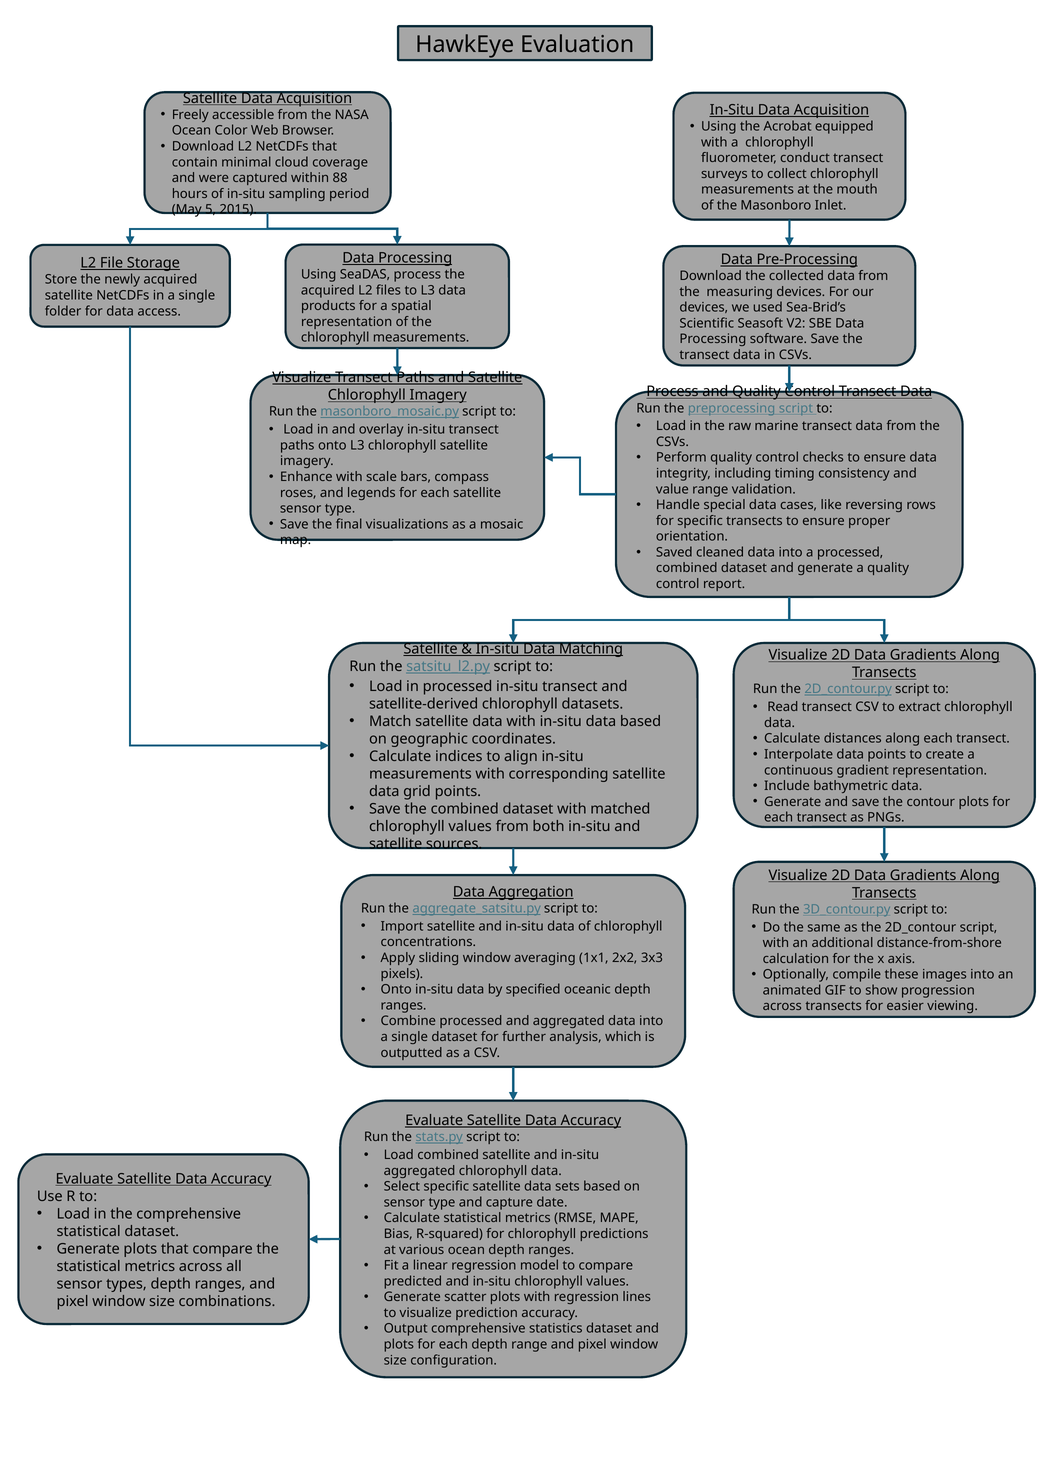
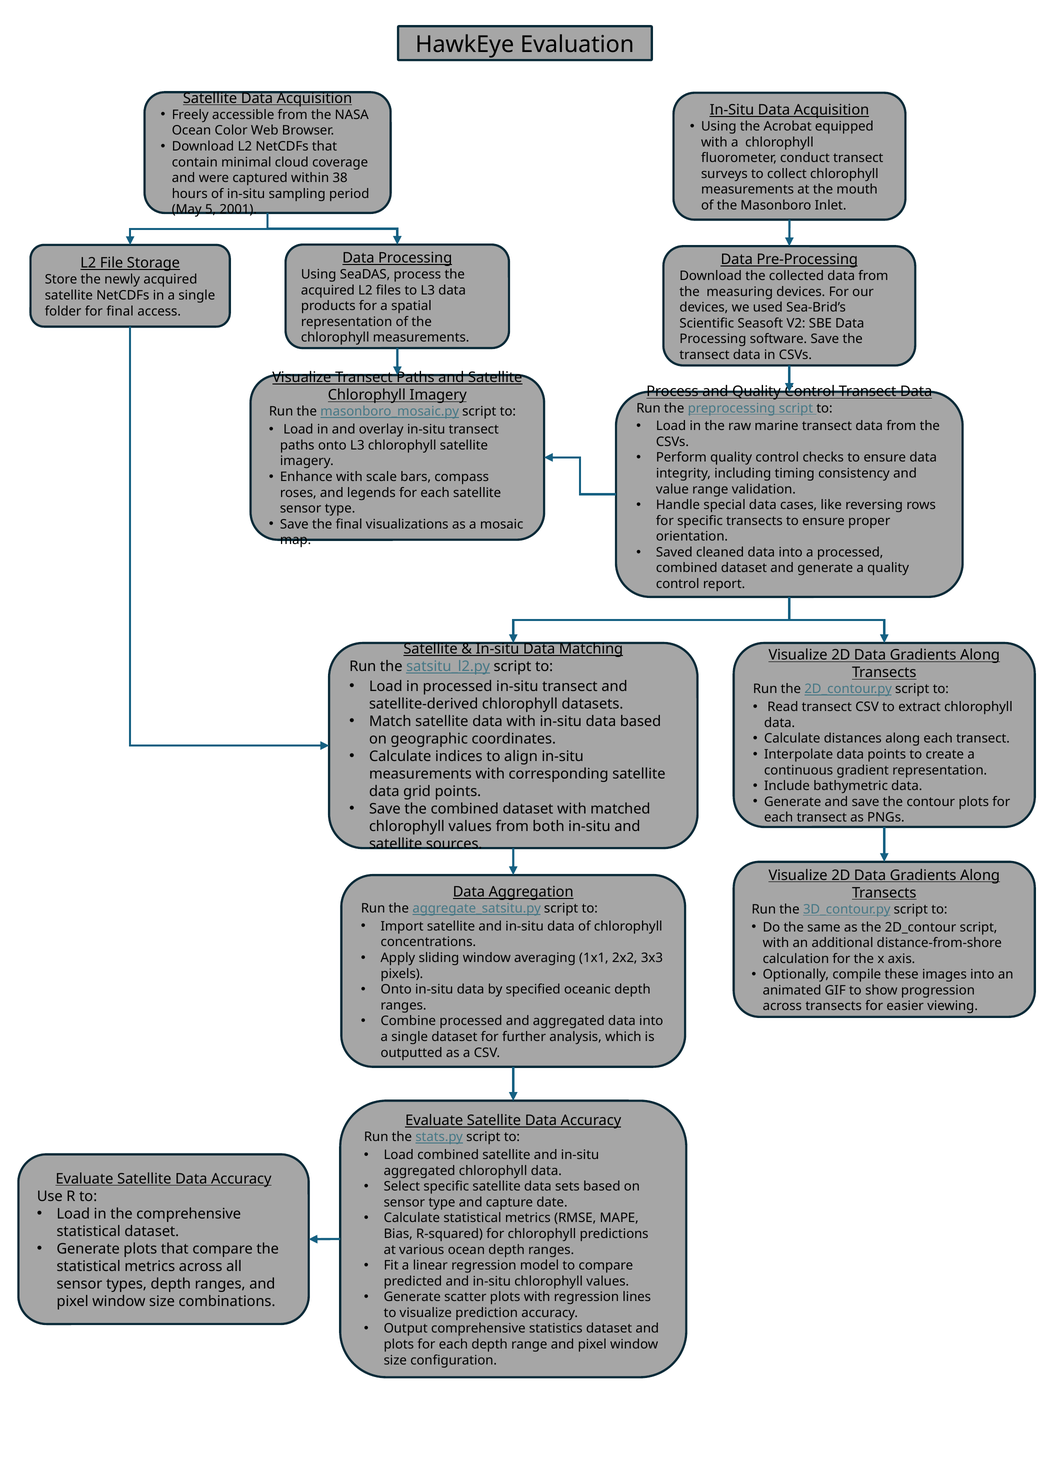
88: 88 -> 38 (340, 178)
2015: 2015 -> 2001 (238, 210)
for data: data -> final (120, 311)
